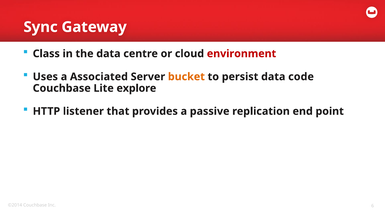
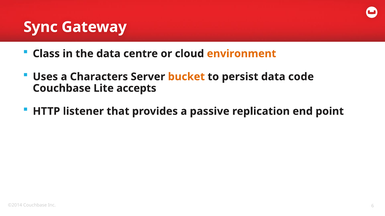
environment colour: red -> orange (242, 54)
Associated: Associated -> Characters (99, 77)
explore: explore -> accepts (136, 88)
